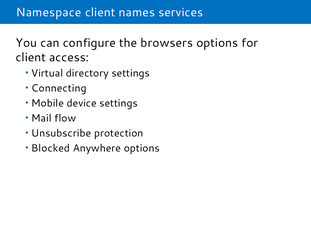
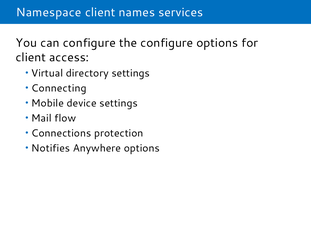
the browsers: browsers -> configure (167, 43)
Unsubscribe: Unsubscribe -> Connections (61, 133)
Blocked: Blocked -> Notifies (51, 148)
